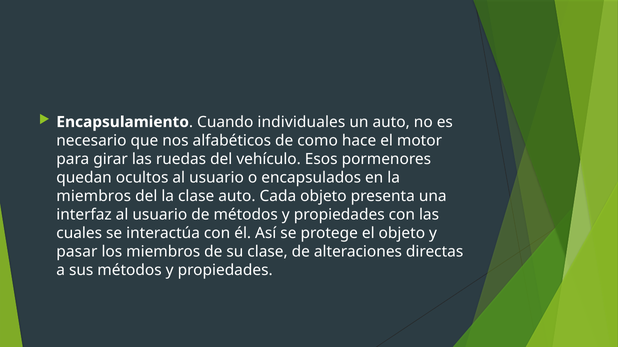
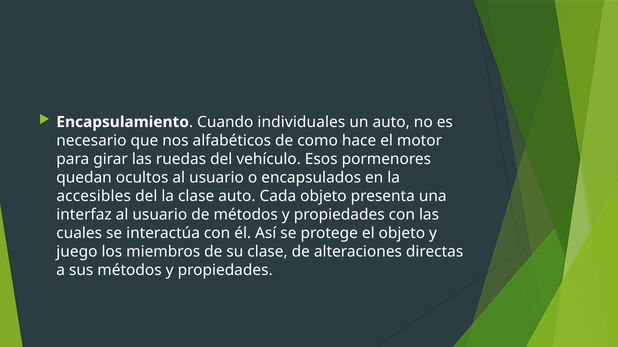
miembros: miembros -> accesibles (94, 196)
pasar: pasar -> juego (77, 252)
